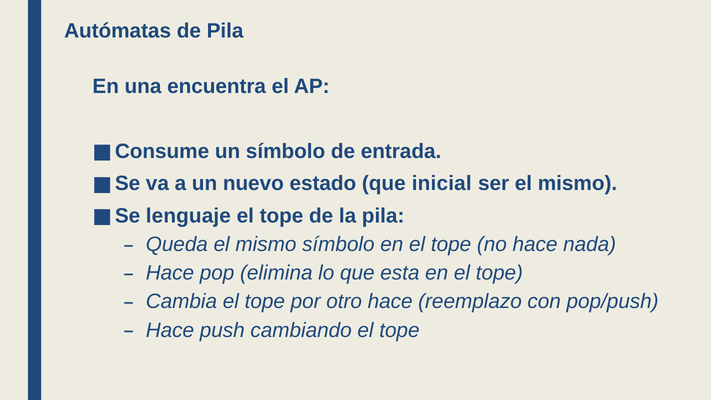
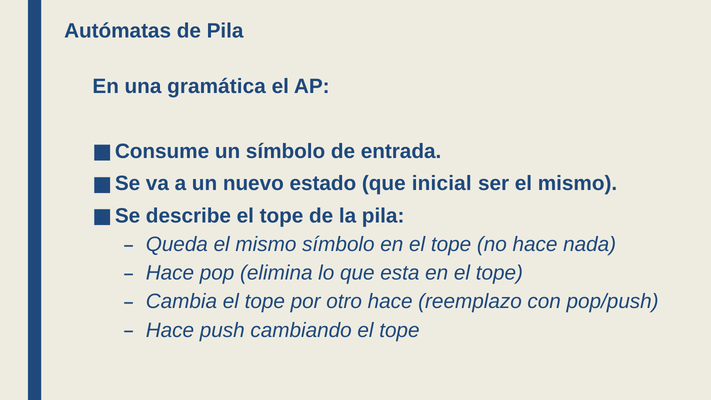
encuentra: encuentra -> gramática (217, 87)
lenguaje: lenguaje -> describe (188, 216)
